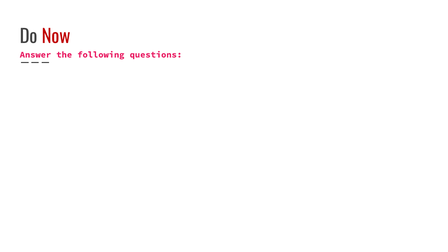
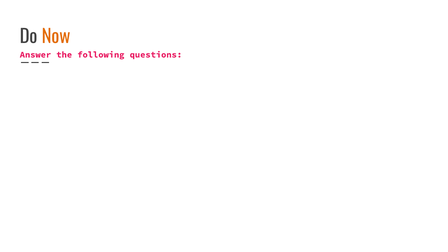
Now colour: red -> orange (56, 37)
